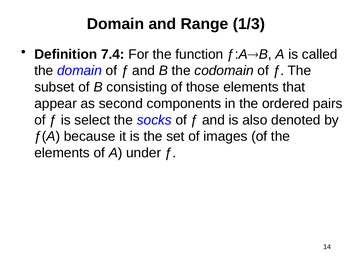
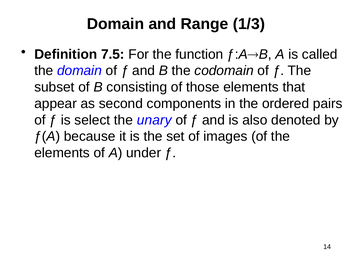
7.4: 7.4 -> 7.5 (113, 54)
socks: socks -> unary (154, 120)
